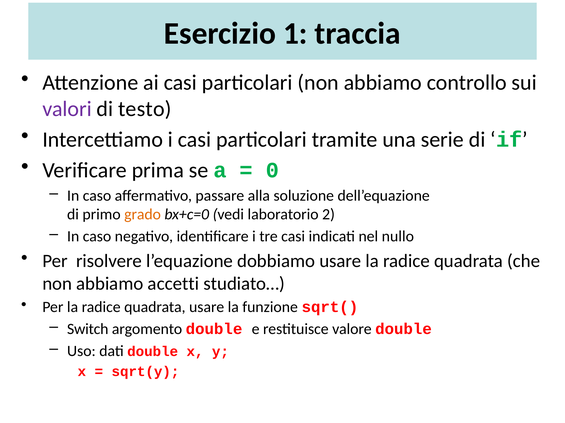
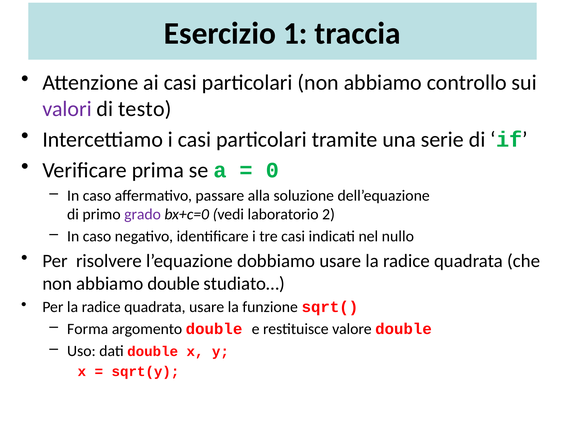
grado colour: orange -> purple (143, 215)
abbiamo accetti: accetti -> double (174, 284)
Switch: Switch -> Forma (88, 330)
